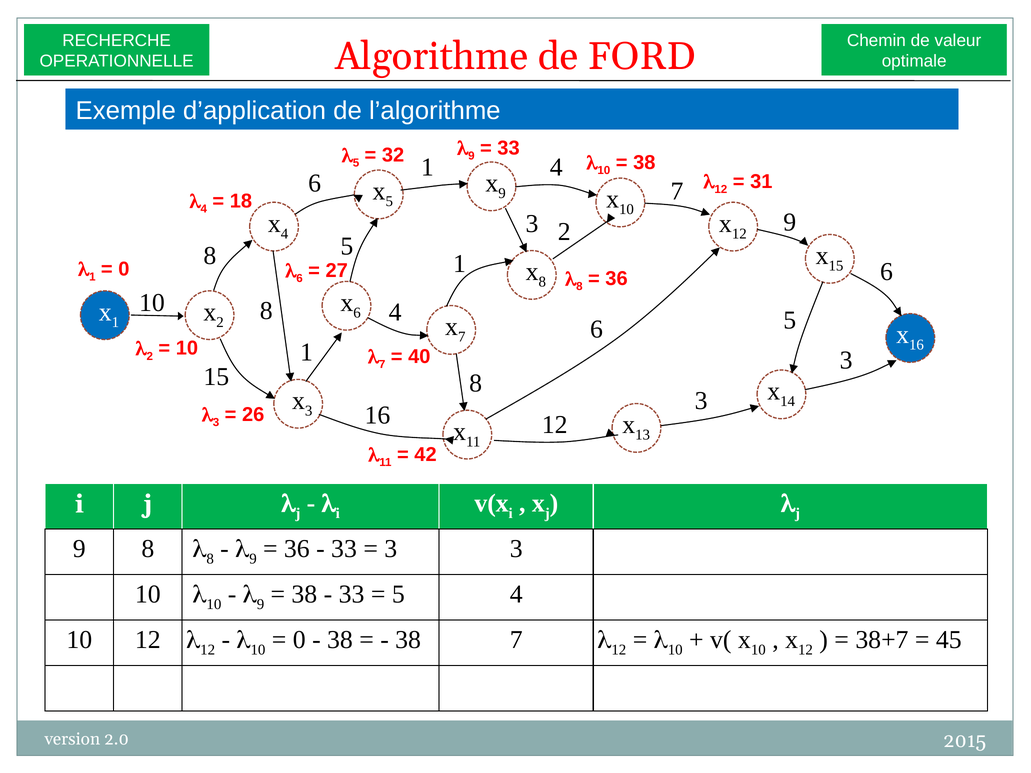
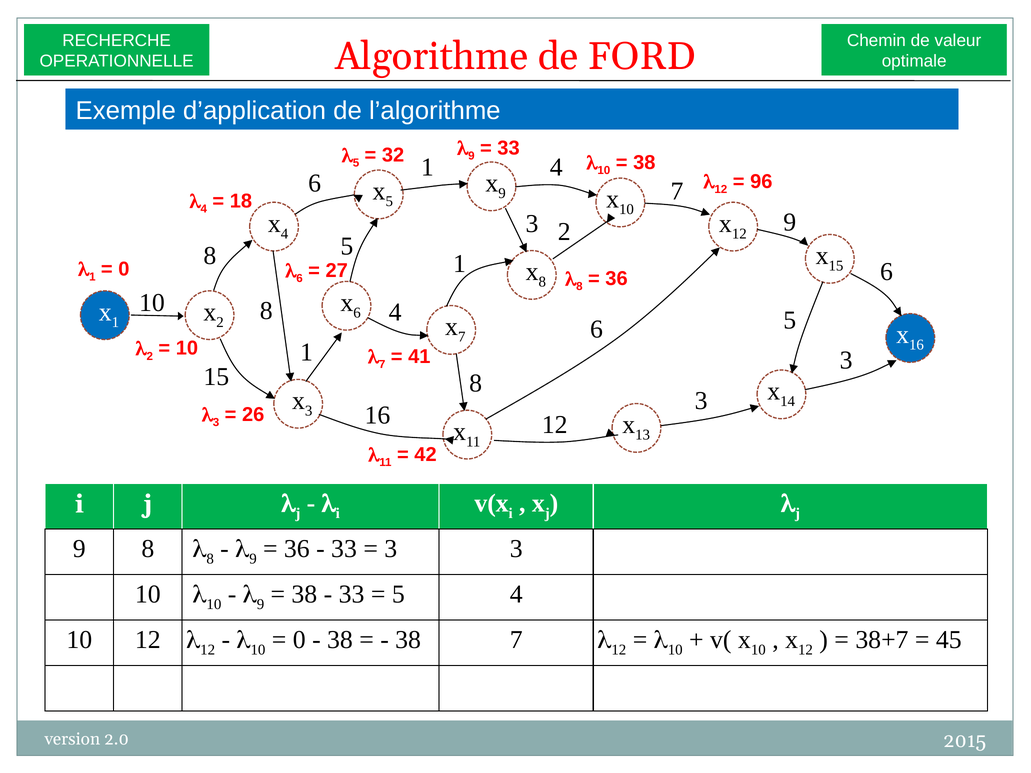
31: 31 -> 96 (761, 182)
40: 40 -> 41 (419, 357)
